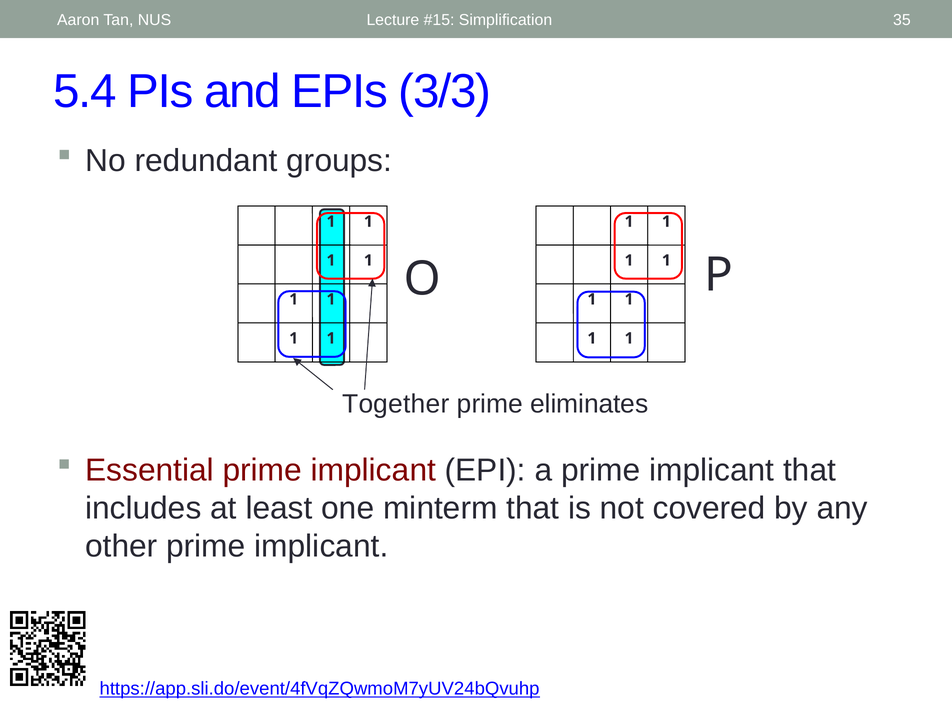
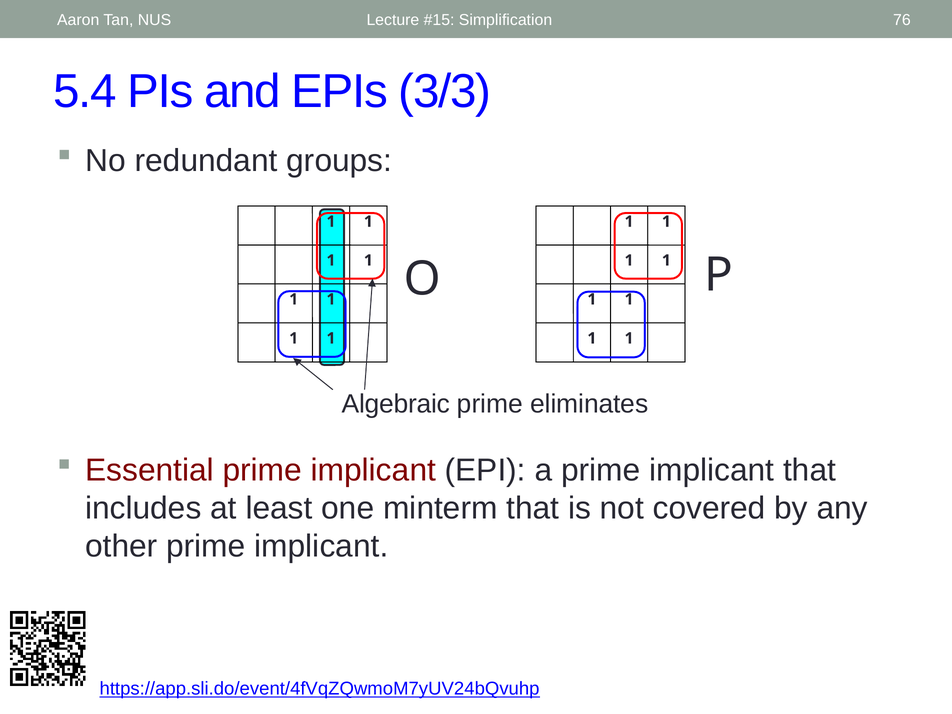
35: 35 -> 76 (902, 20)
Together: Together -> Algebraic (396, 404)
